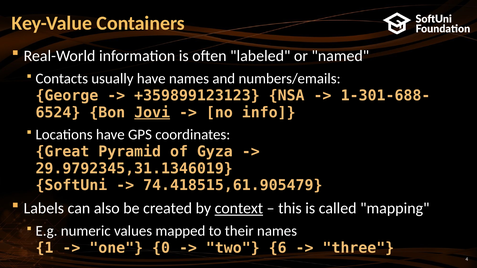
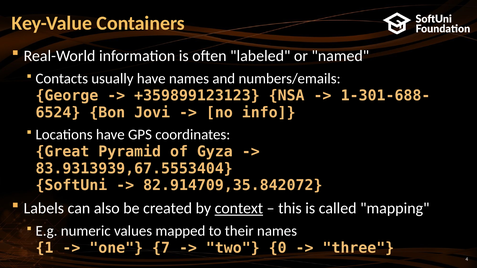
Jovi underline: present -> none (152, 113)
29.9792345,31.1346019: 29.9792345,31.1346019 -> 83.9313939,67.5553404 (134, 169)
74.418515,61.905479: 74.418515,61.905479 -> 82.914709,35.842072 (233, 186)
0: 0 -> 7 (161, 248)
6: 6 -> 0 (278, 248)
